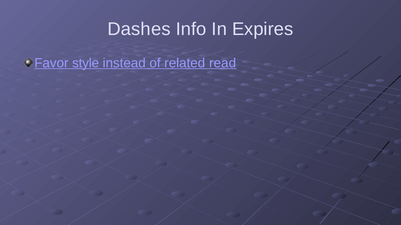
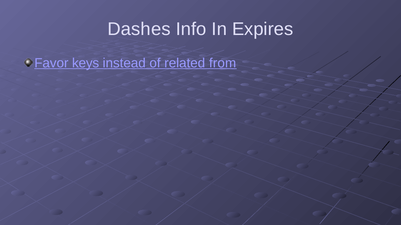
style: style -> keys (86, 63)
read: read -> from (223, 63)
